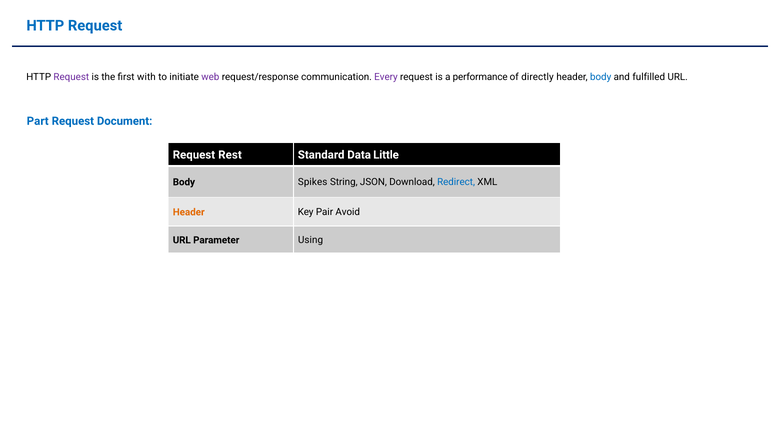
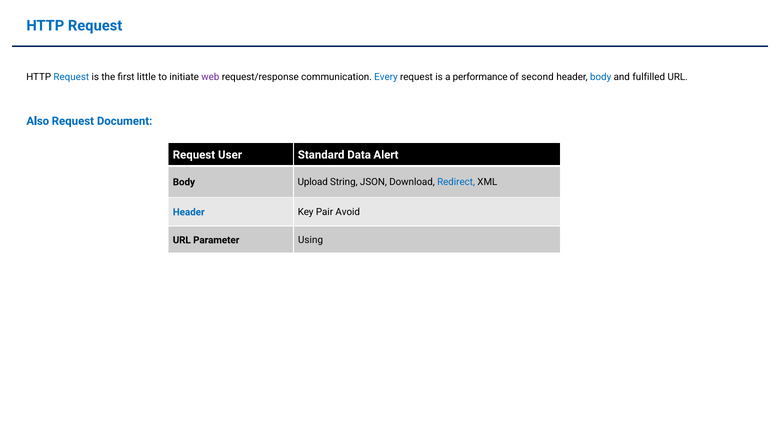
Request colour: purple -> blue (71, 77)
with: with -> little (146, 77)
Every colour: purple -> blue (386, 77)
directly: directly -> second (538, 77)
Part: Part -> Also (38, 121)
Rest: Rest -> User (230, 155)
Little: Little -> Alert (386, 155)
Spikes: Spikes -> Upload (313, 182)
Header colour: orange -> blue (189, 212)
